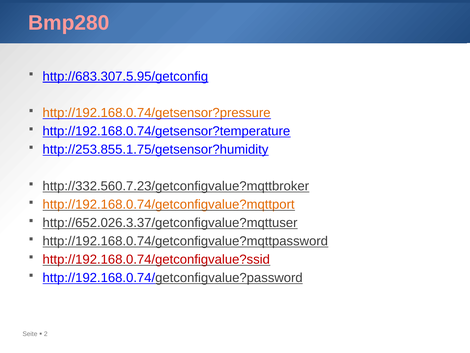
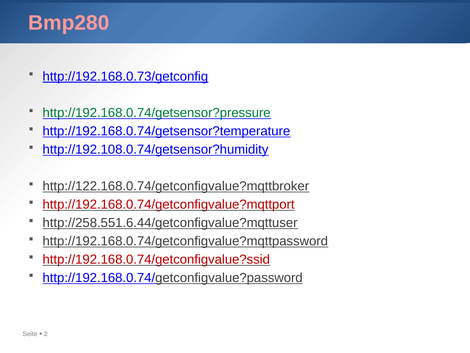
http://683.307.5.95/getconfig: http://683.307.5.95/getconfig -> http://192.168.0.73/getconfig (125, 76)
http://192.168.0.74/getsensor?pressure colour: orange -> green (157, 113)
http://253.855.1.75/getsensor?humidity: http://253.855.1.75/getsensor?humidity -> http://192.108.0.74/getsensor?humidity (155, 149)
http://332.560.7.23/getconfigvalue?mqttbroker: http://332.560.7.23/getconfigvalue?mqttbroker -> http://122.168.0.74/getconfigvalue?mqttbroker (176, 186)
http://192.168.0.74/getconfigvalue?mqttport colour: orange -> red (169, 204)
http://652.026.3.37/getconfigvalue?mqttuser: http://652.026.3.37/getconfigvalue?mqttuser -> http://258.551.6.44/getconfigvalue?mqttuser (170, 223)
